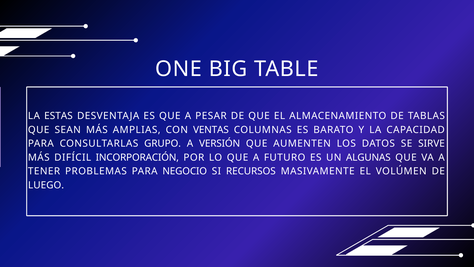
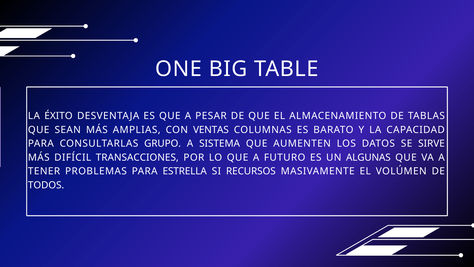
ESTAS: ESTAS -> ÉXITO (58, 116)
VERSIÓN: VERSIÓN -> SISTEMA (220, 143)
INCORPORACIÓN: INCORPORACIÓN -> TRANSACCIONES (137, 157)
NEGOCIO: NEGOCIO -> ESTRELLA (185, 171)
LUEGO: LUEGO -> TODOS (46, 185)
